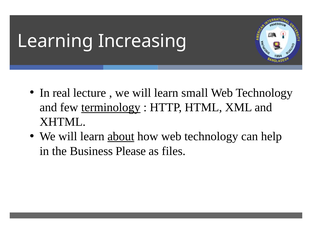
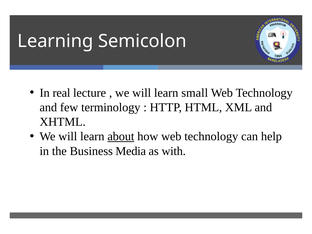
Increasing: Increasing -> Semicolon (142, 41)
terminology underline: present -> none (111, 107)
Please: Please -> Media (131, 151)
files: files -> with (174, 151)
